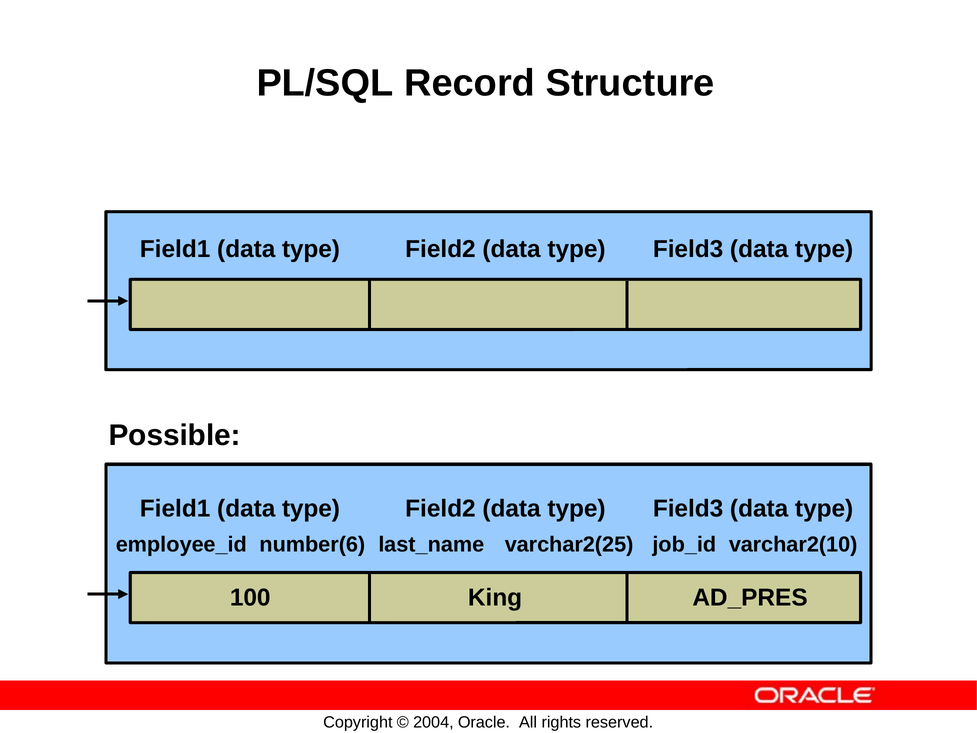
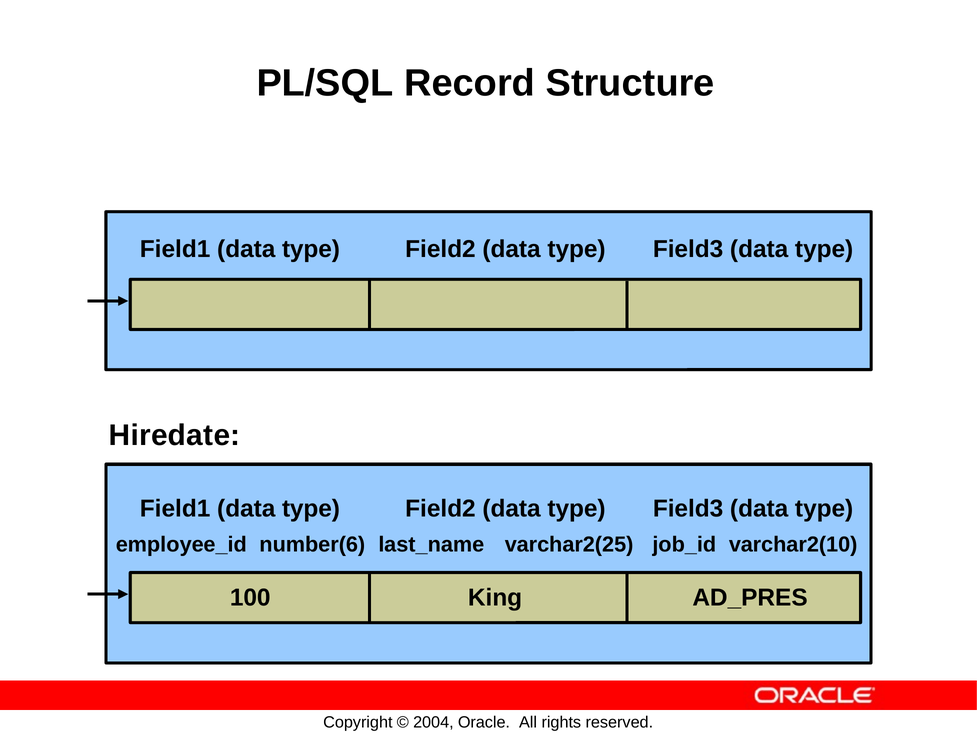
Possible: Possible -> Hiredate (175, 435)
